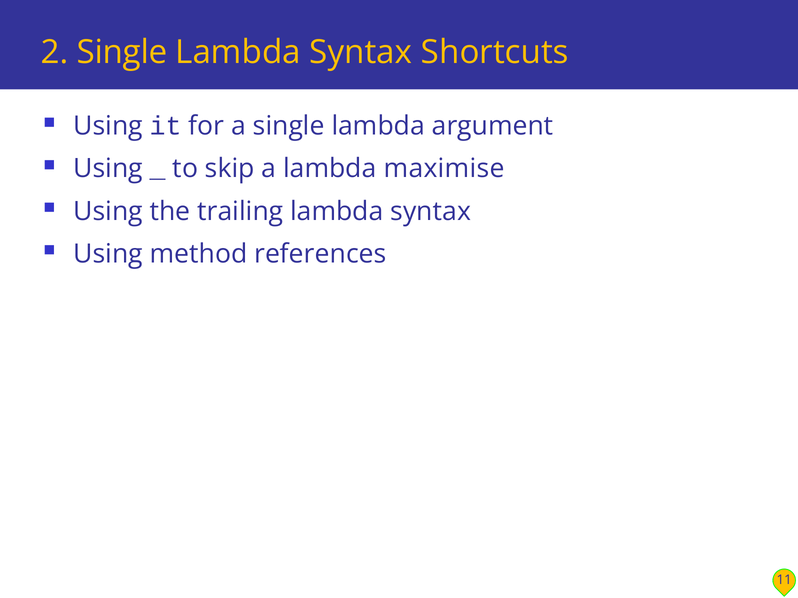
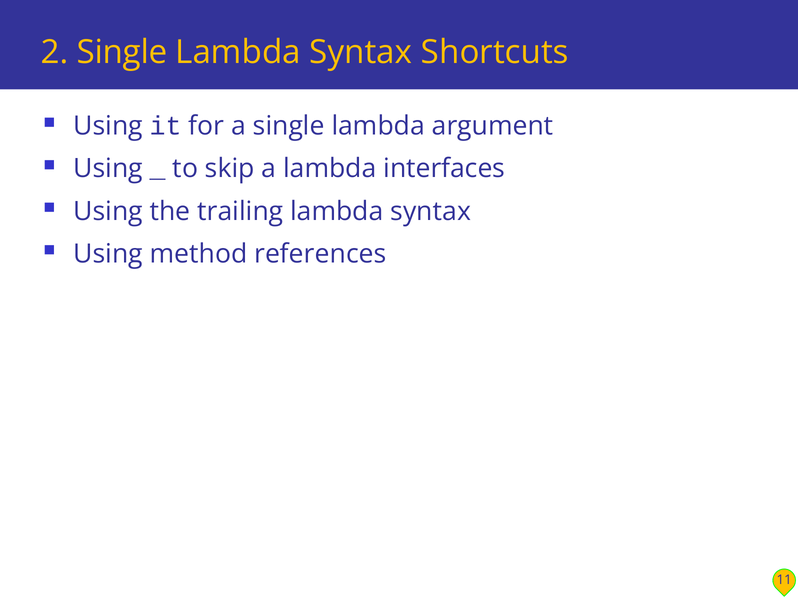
maximise: maximise -> interfaces (444, 169)
